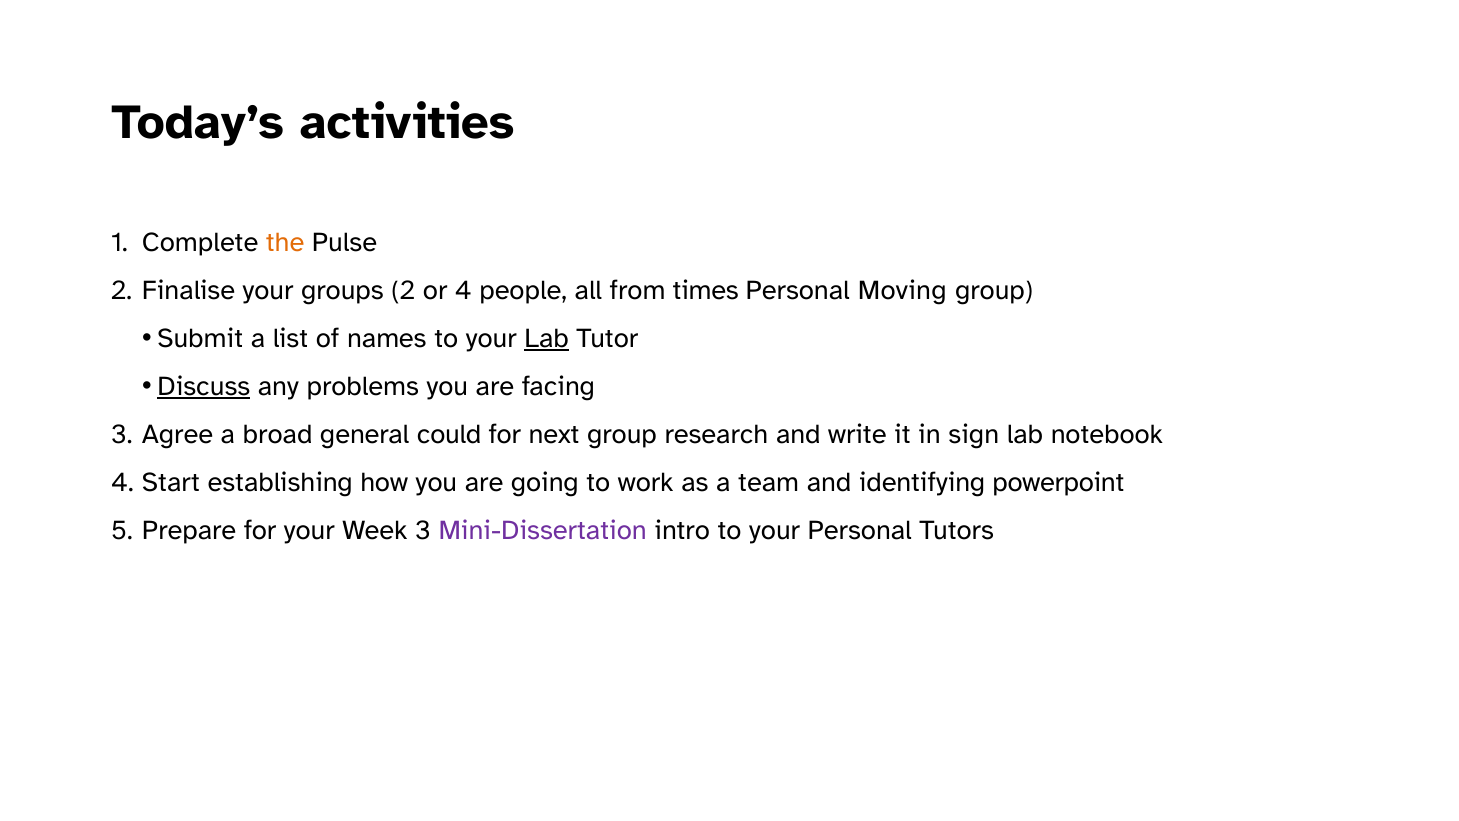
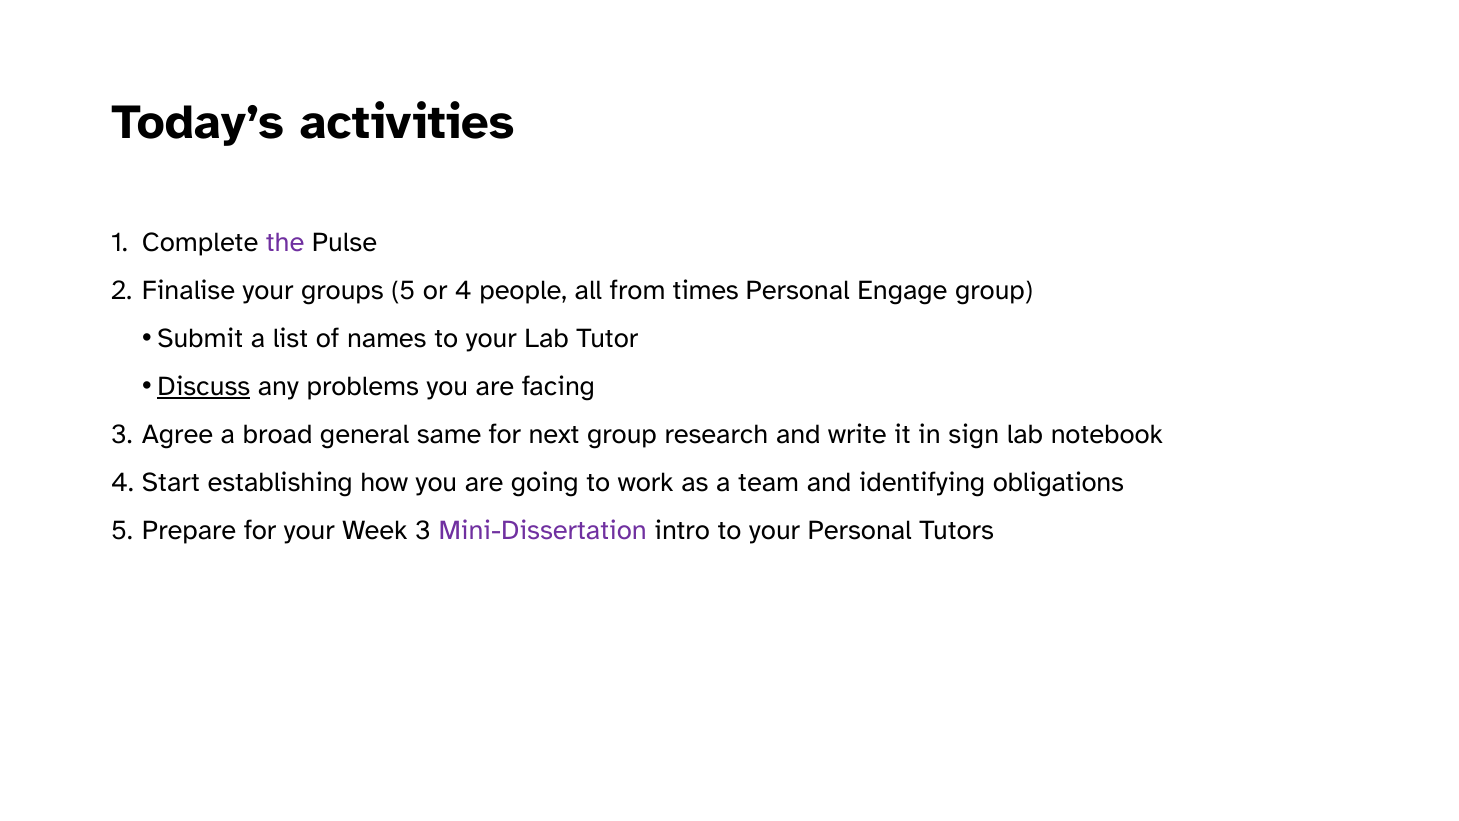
the colour: orange -> purple (285, 242)
groups 2: 2 -> 5 (403, 290)
Moving: Moving -> Engage (902, 290)
Lab underline: present -> none (547, 338)
could: could -> same (449, 434)
powerpoint: powerpoint -> obligations (1058, 482)
